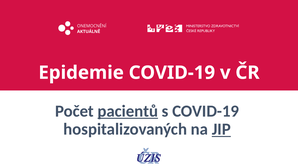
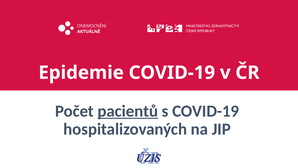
JIP underline: present -> none (221, 129)
